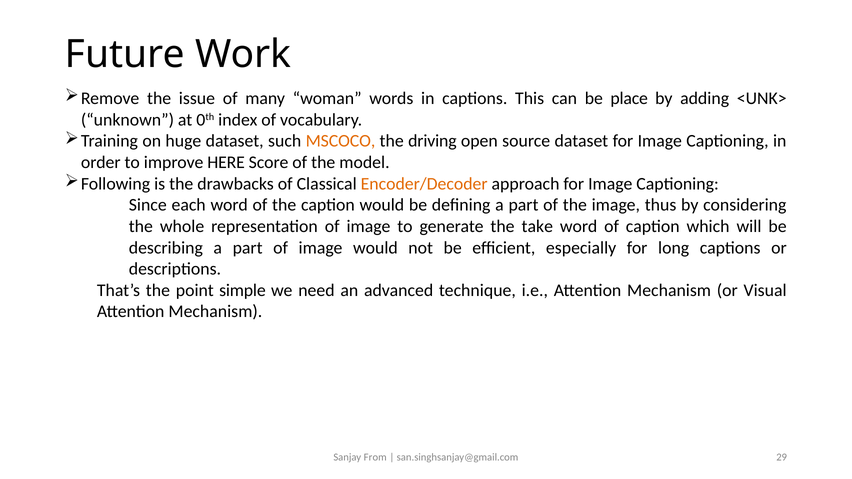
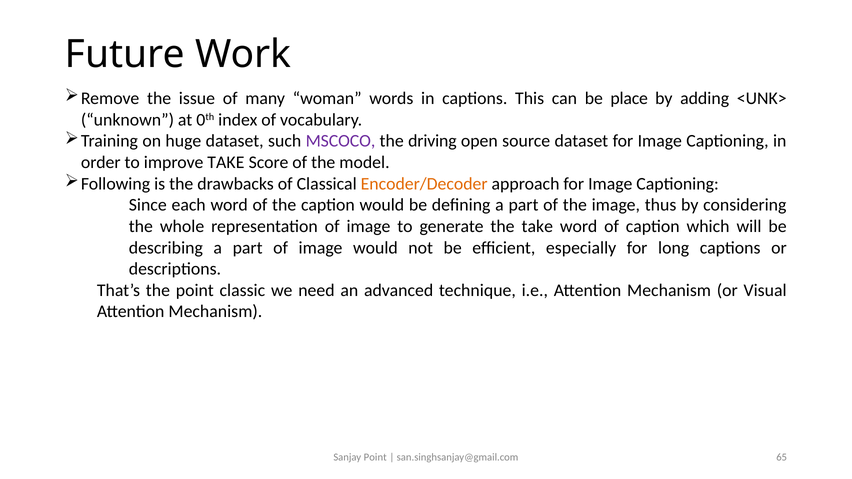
MSCOCO colour: orange -> purple (340, 141)
improve HERE: HERE -> TAKE (226, 162)
simple: simple -> classic (242, 290)
Sanjay From: From -> Point (375, 458)
29: 29 -> 65 (782, 458)
